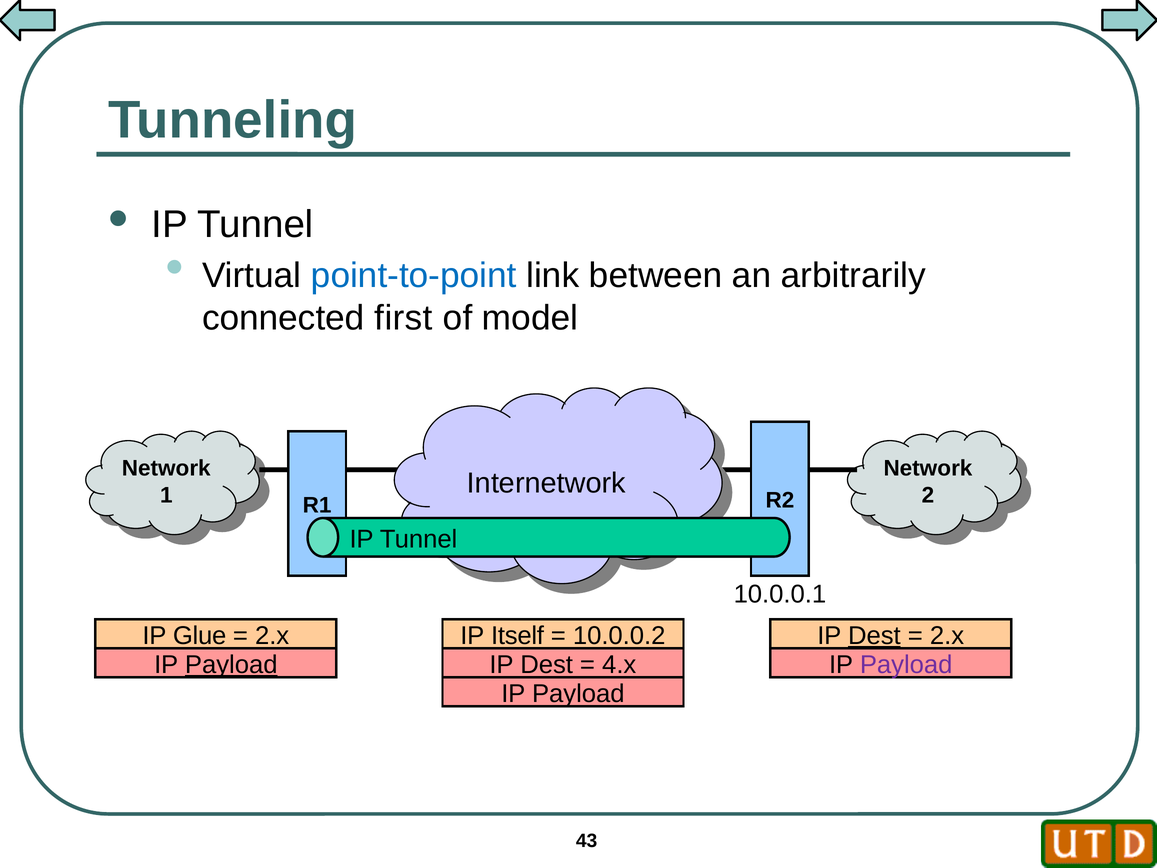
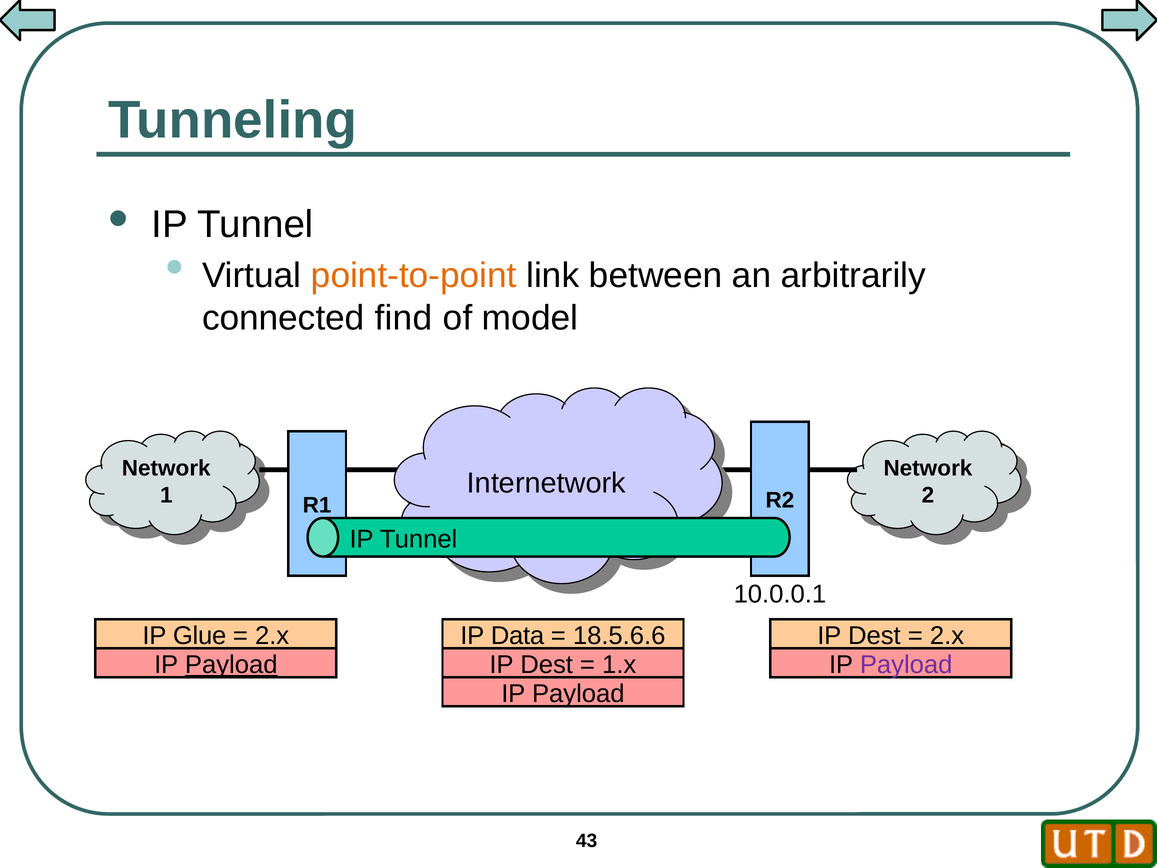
point-to-point colour: blue -> orange (414, 276)
first: first -> find (404, 318)
Itself: Itself -> Data (518, 636)
10.0.0.2: 10.0.0.2 -> 18.5.6.6 (619, 636)
Dest underline: present -> none (874, 636)
4.x: 4.x -> 1.x (619, 664)
